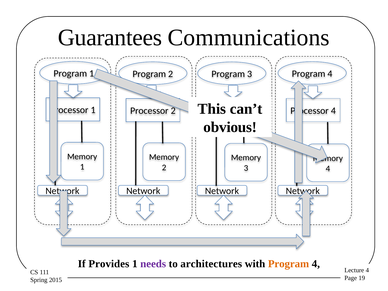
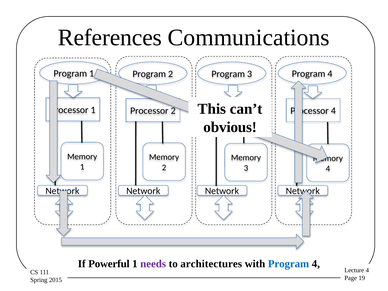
Guarantees: Guarantees -> References (110, 38)
Provides: Provides -> Powerful (109, 264)
Program colour: orange -> blue (289, 264)
